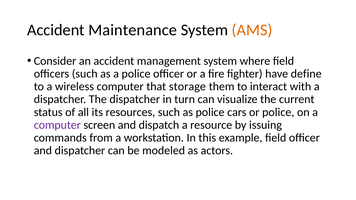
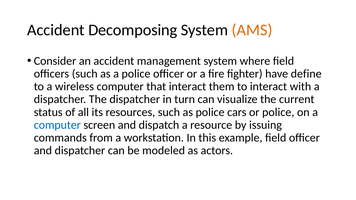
Maintenance: Maintenance -> Decomposing (133, 30)
that storage: storage -> interact (187, 87)
computer colour: purple -> blue (57, 125)
